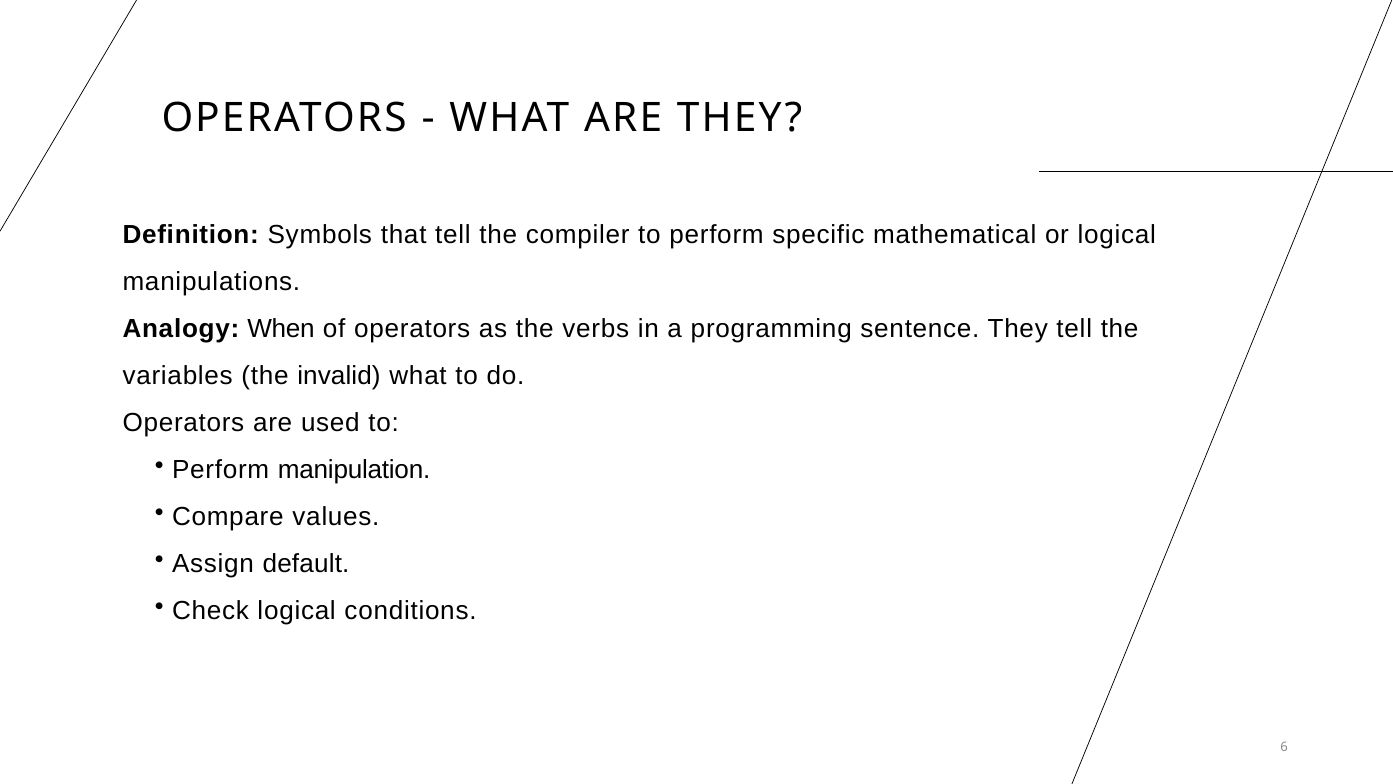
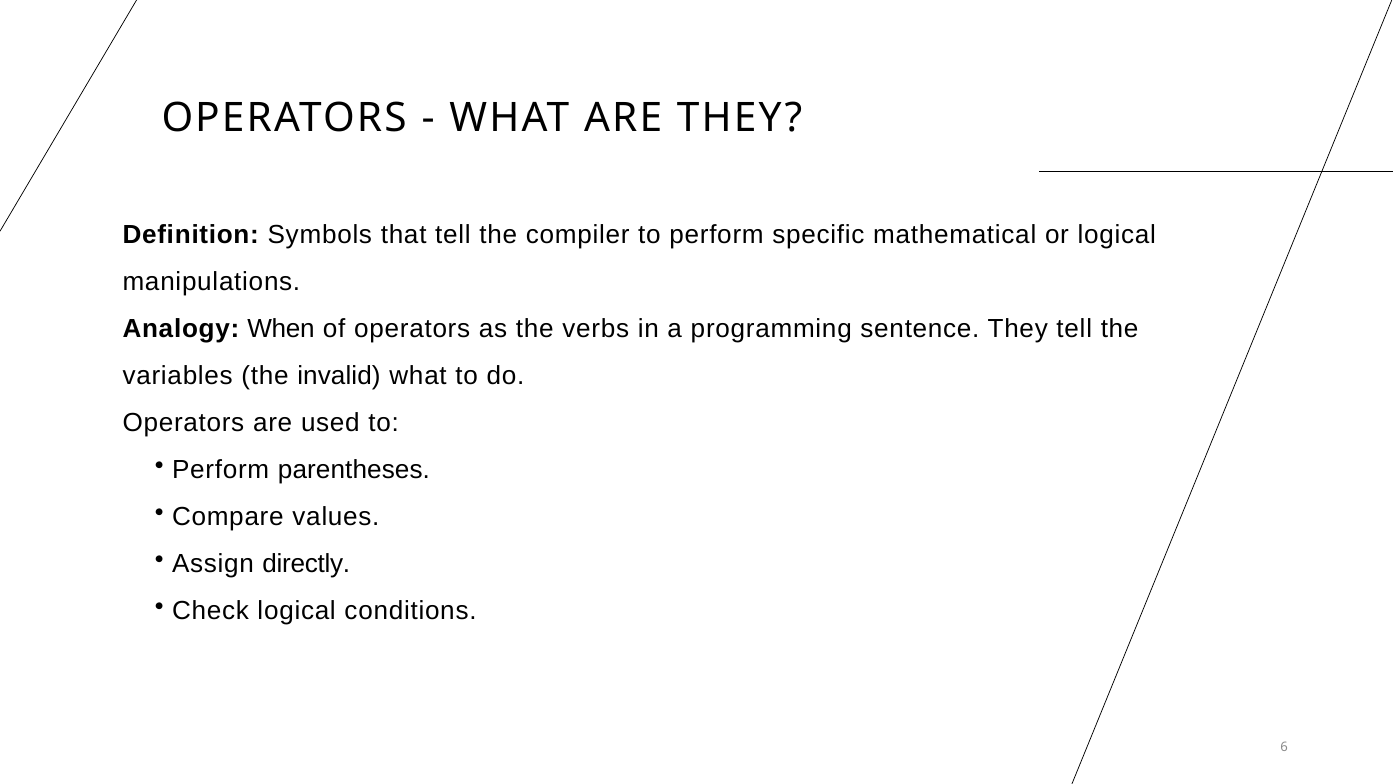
manipulation: manipulation -> parentheses (354, 470)
default: default -> directly (306, 564)
